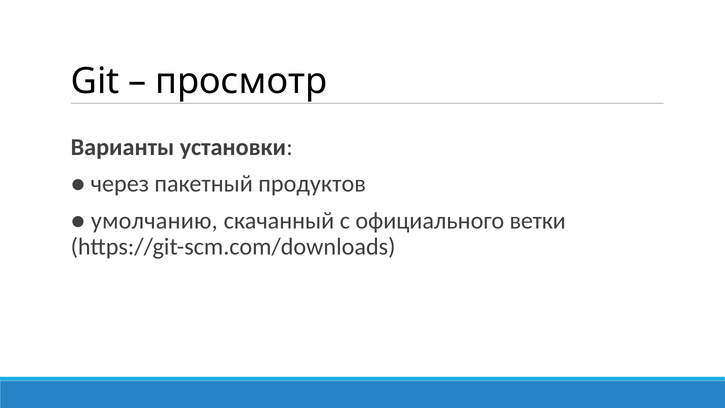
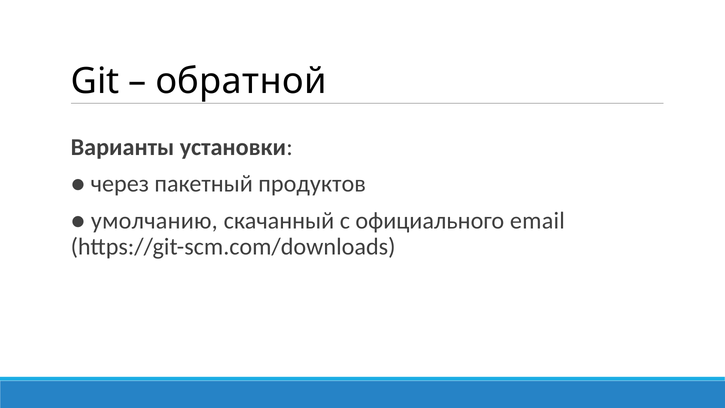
просмотр: просмотр -> обратной (241, 81)
ветки: ветки -> email (537, 220)
